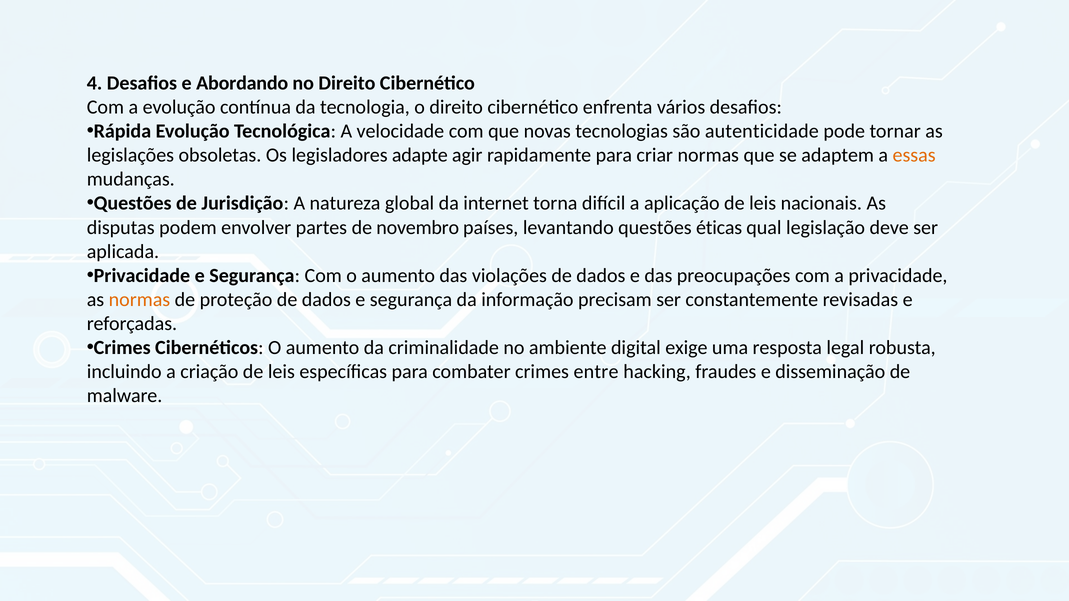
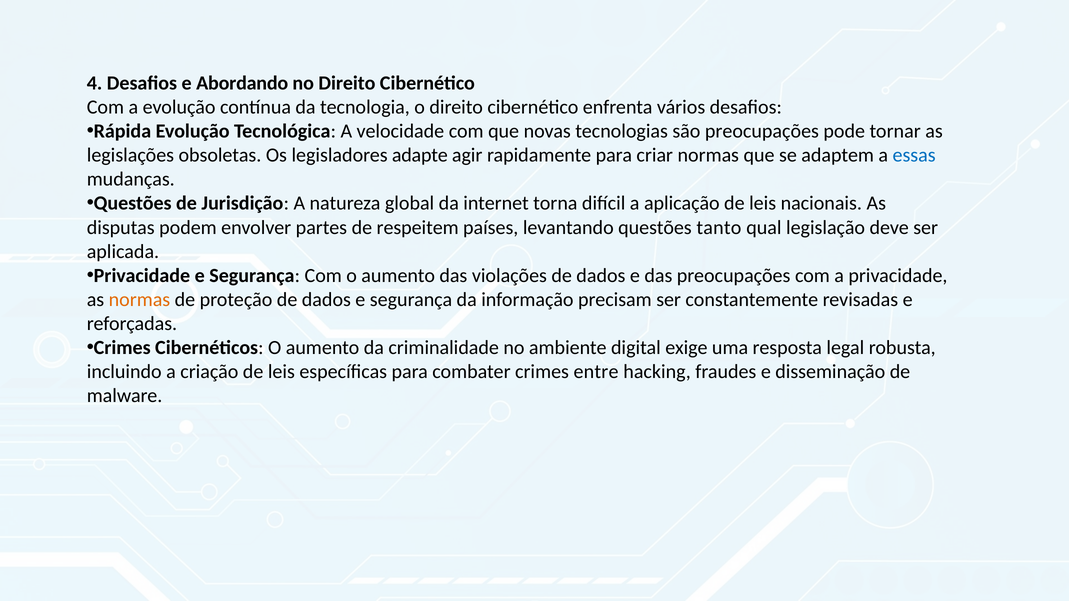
são autenticidade: autenticidade -> preocupações (762, 131)
essas colour: orange -> blue (914, 155)
novembro: novembro -> respeitem (418, 228)
éticas: éticas -> tanto (719, 228)
